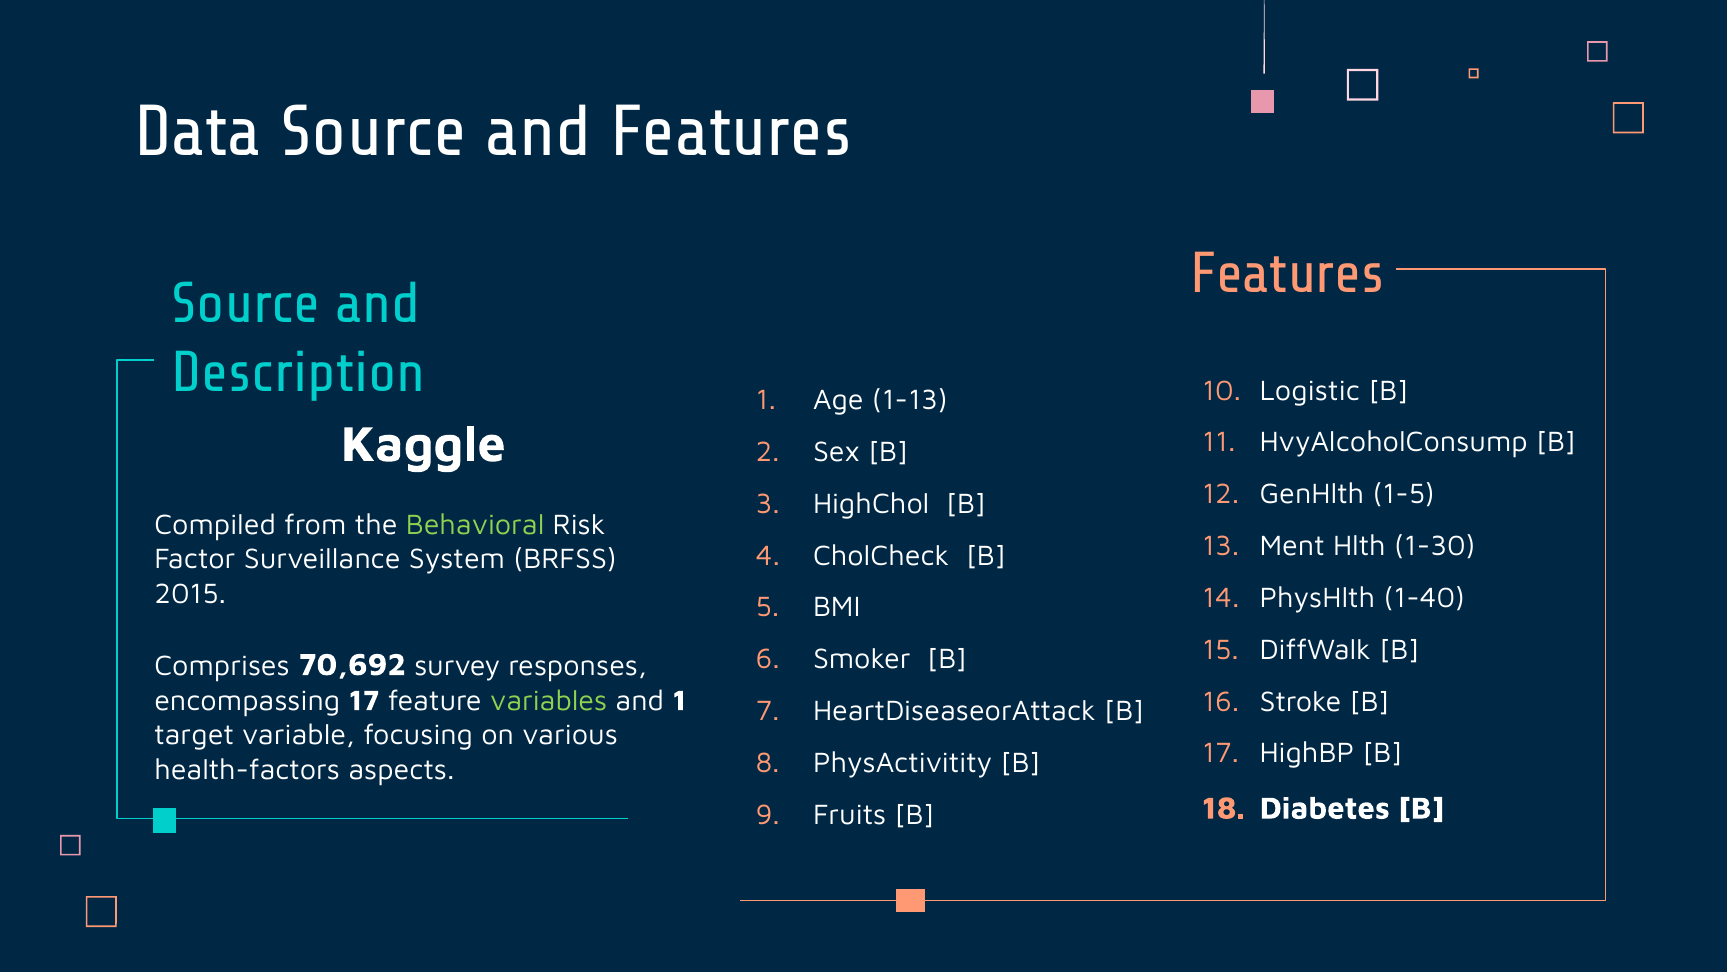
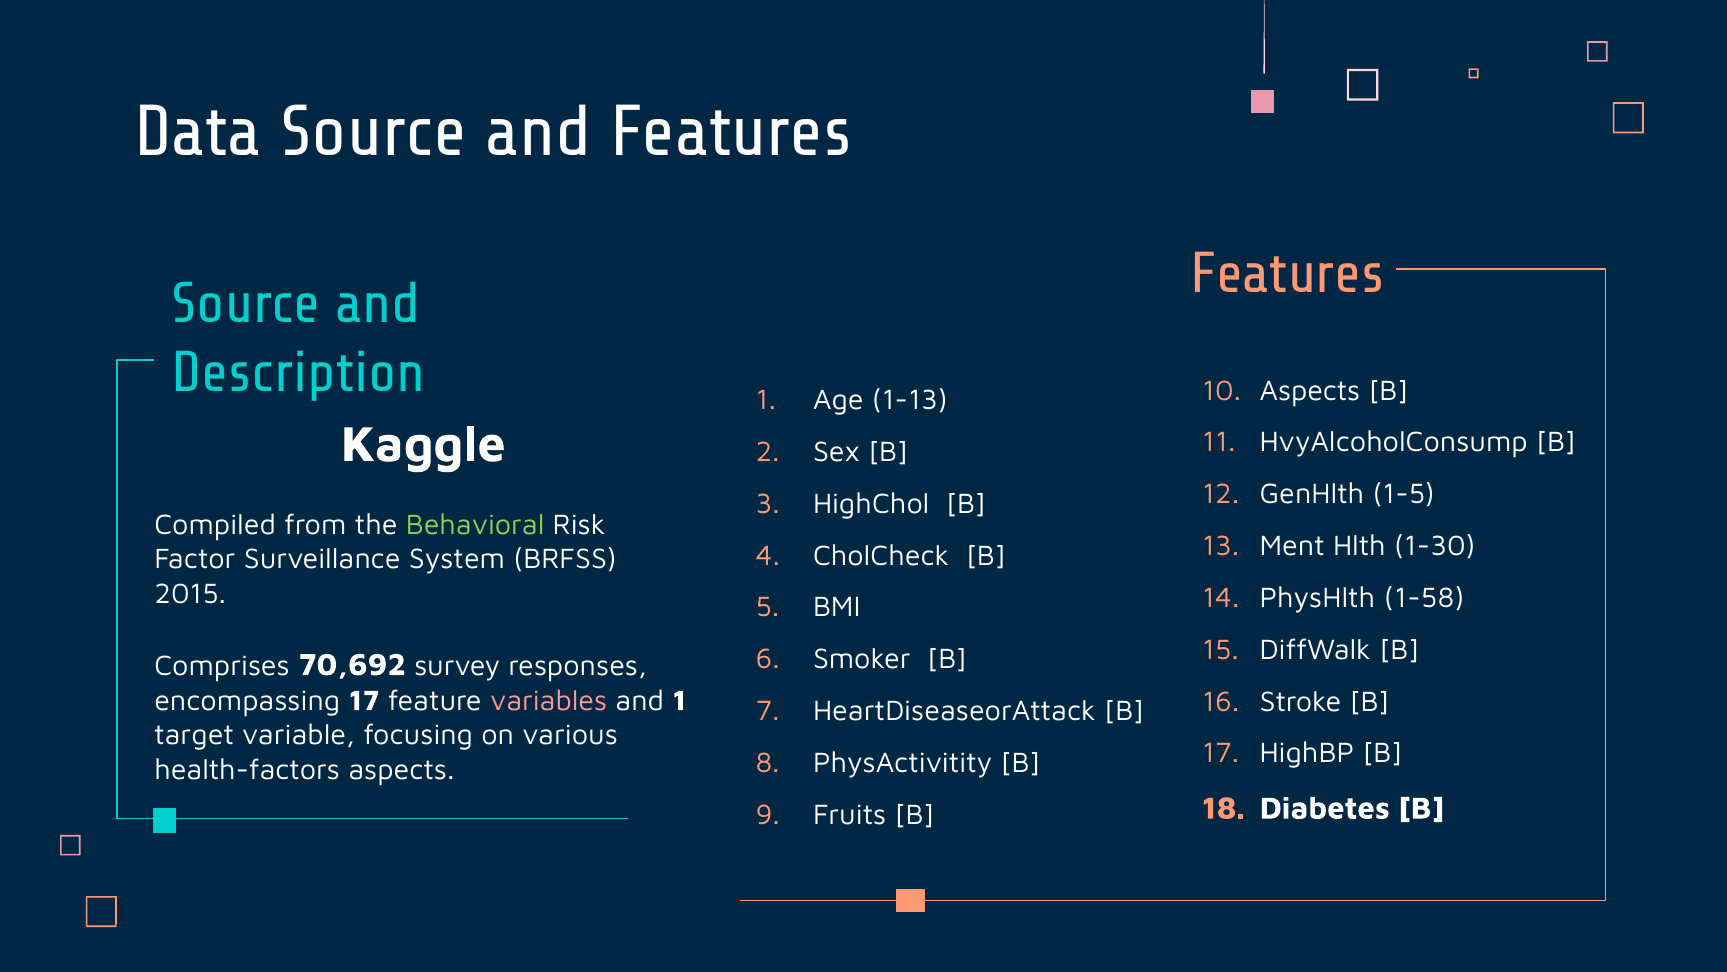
Logistic: Logistic -> Aspects (1310, 390)
1-40: 1-40 -> 1-58 (1424, 598)
variables colour: light green -> pink (549, 700)
